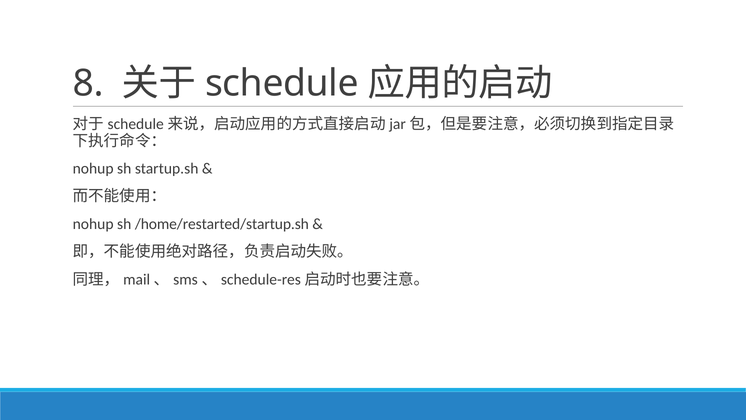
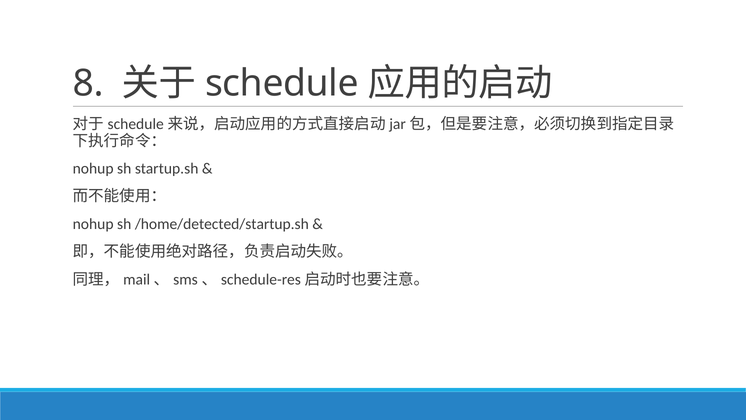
/home/restarted/startup.sh: /home/restarted/startup.sh -> /home/detected/startup.sh (222, 224)
